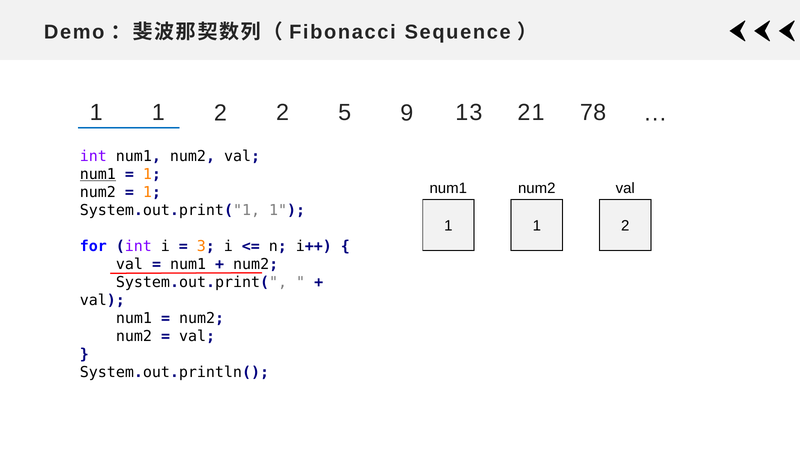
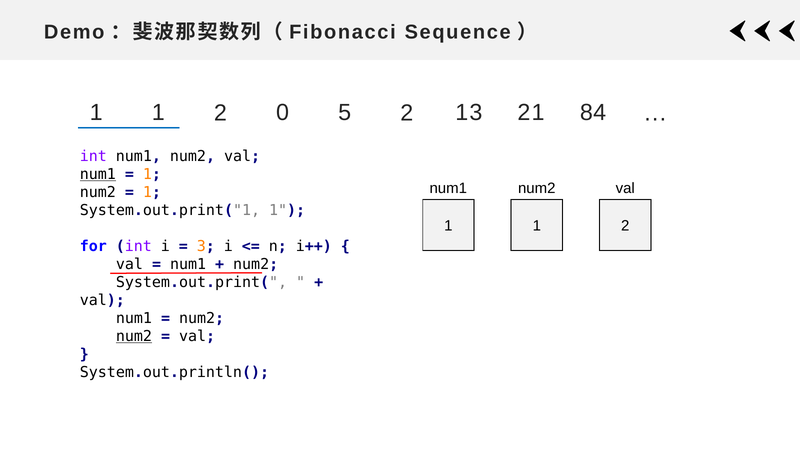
2 2: 2 -> 0 (283, 113)
5 9: 9 -> 2 (407, 113)
78: 78 -> 84 (593, 113)
num2 underline: none -> present (134, 336)
